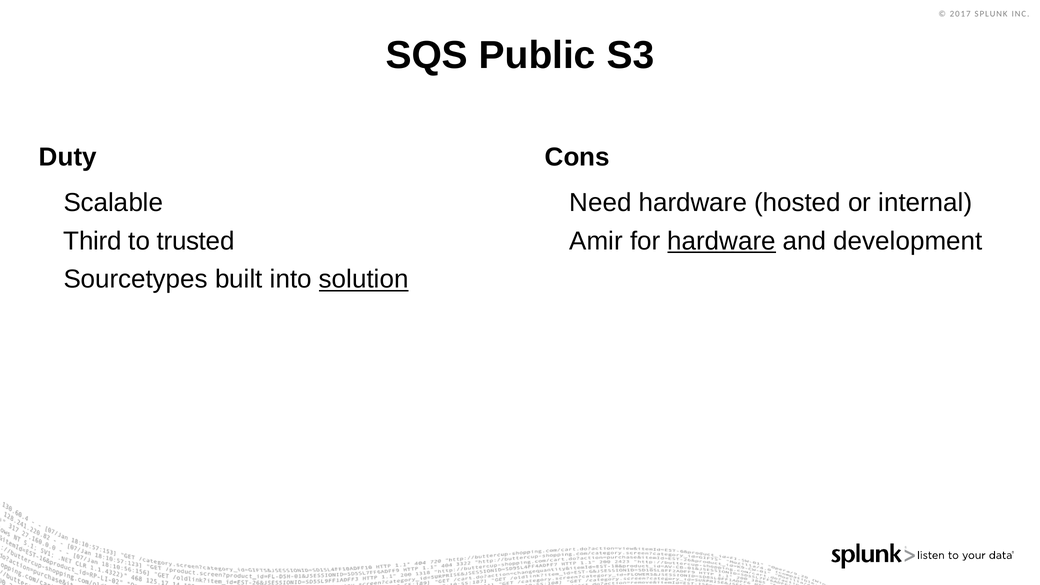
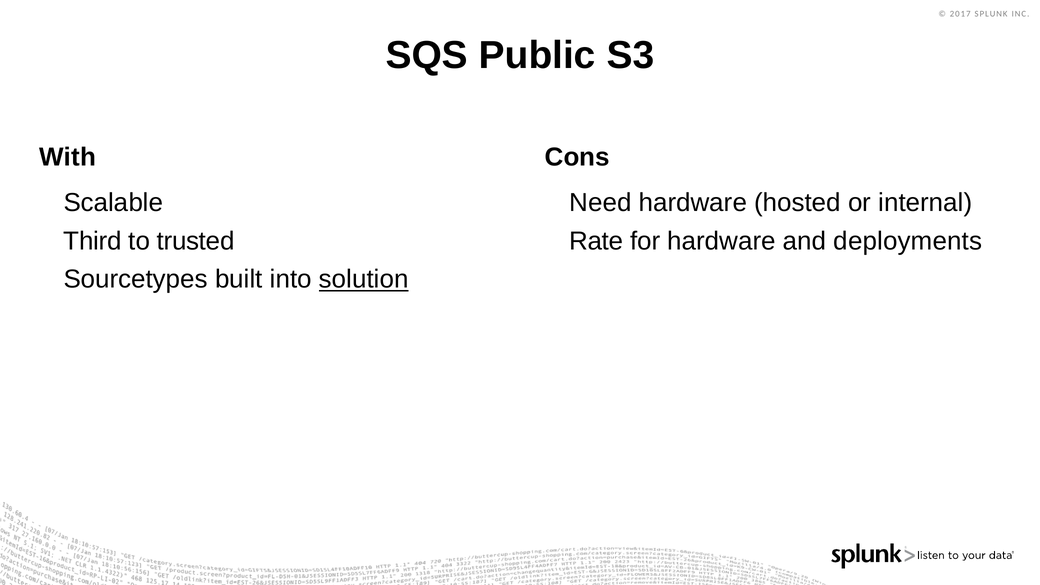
Duty: Duty -> With (68, 157)
Amir: Amir -> Rate (596, 241)
hardware underline: present -> none (722, 241)
development: development -> deployments (908, 241)
